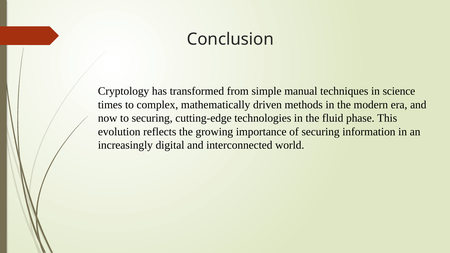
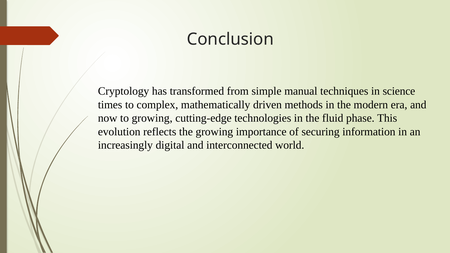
to securing: securing -> growing (152, 118)
